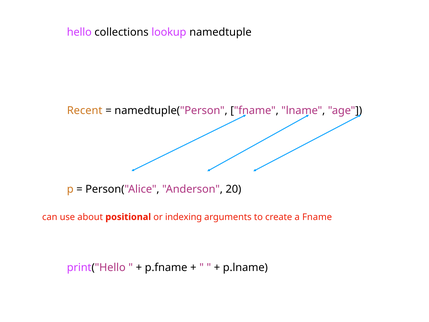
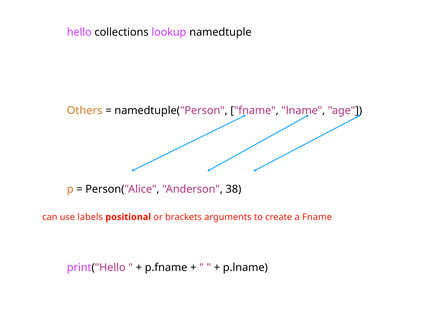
Recent: Recent -> Others (85, 111)
20: 20 -> 38 (233, 189)
about: about -> labels (90, 217)
indexing: indexing -> brackets (184, 217)
